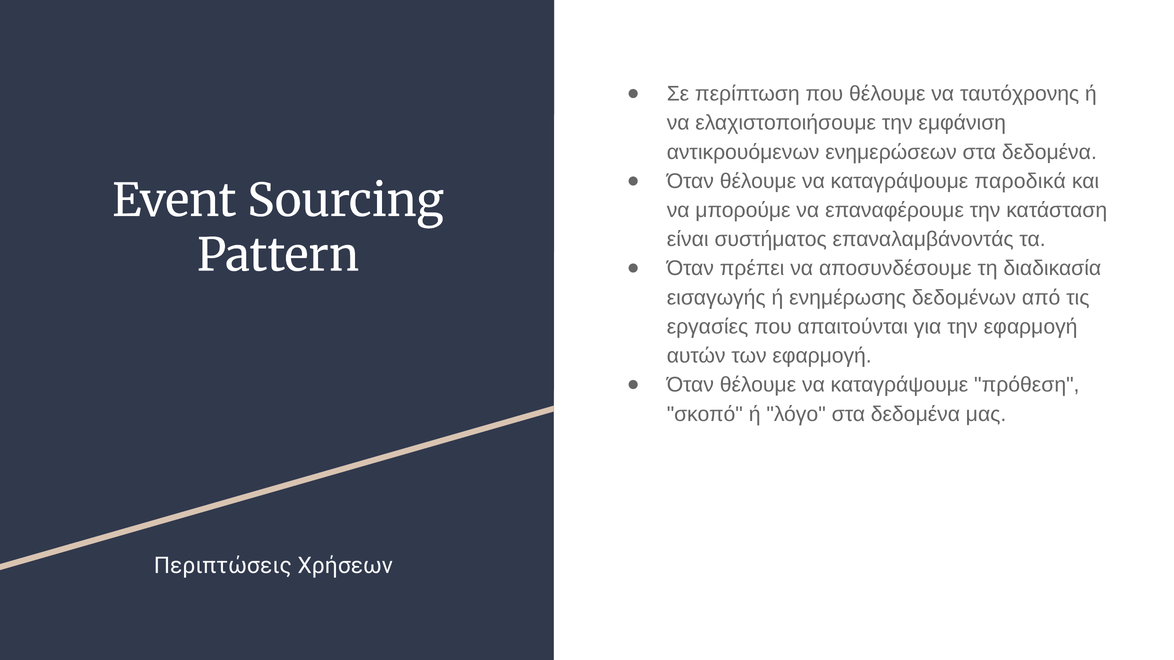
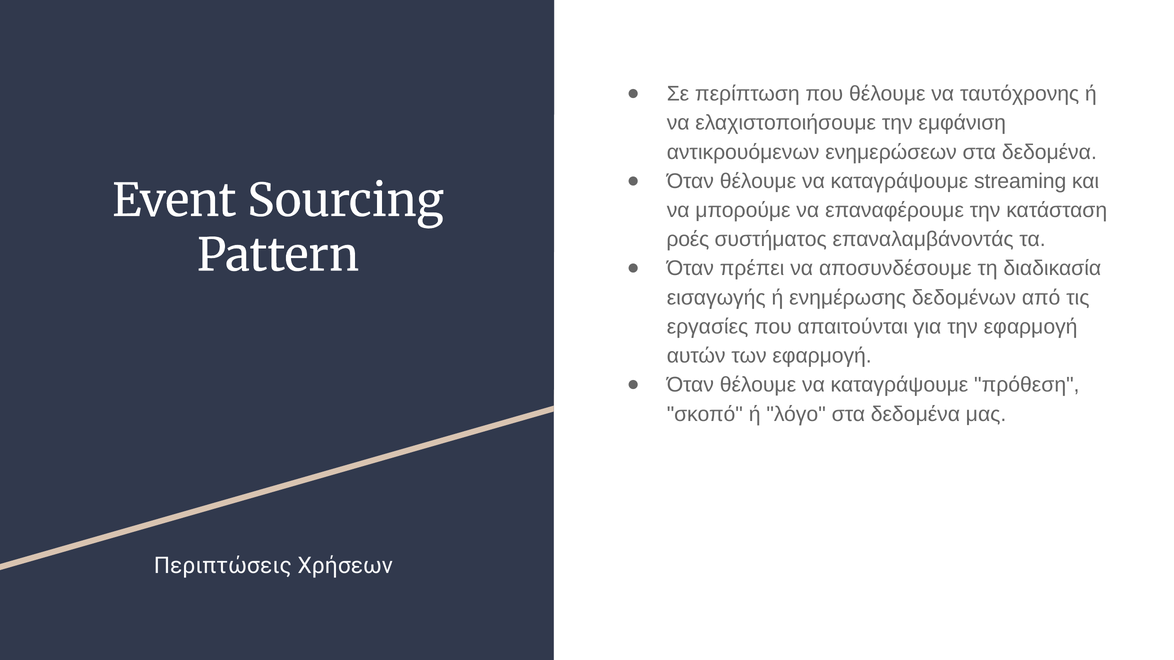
παροδικά: παροδικά -> streaming (1020, 181)
είναι: είναι -> ροές (688, 240)
